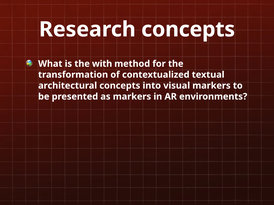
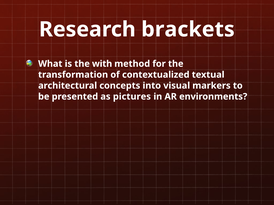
Research concepts: concepts -> brackets (188, 29)
as markers: markers -> pictures (132, 97)
